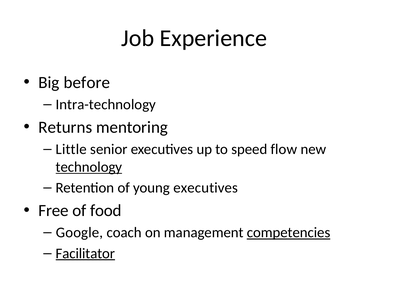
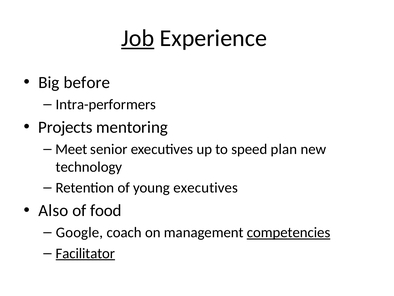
Job underline: none -> present (138, 38)
Intra-technology: Intra-technology -> Intra-performers (106, 104)
Returns: Returns -> Projects (65, 127)
Little: Little -> Meet (71, 149)
flow: flow -> plan (284, 149)
technology underline: present -> none (89, 167)
Free: Free -> Also (53, 210)
